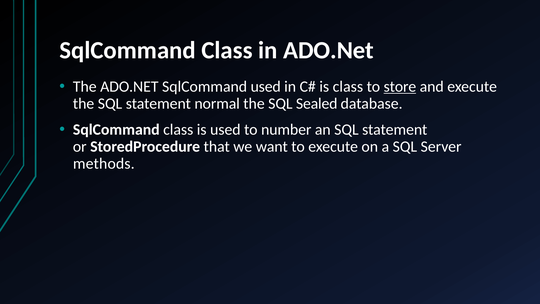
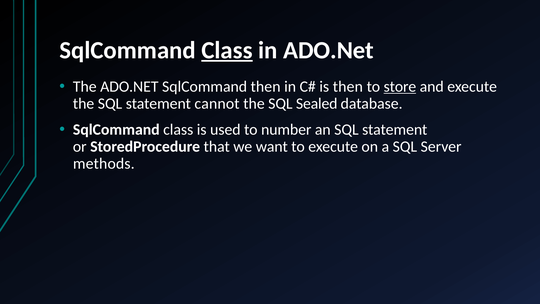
Class underline: none -> present (227, 50)
SqlCommand used: used -> then (266, 86)
is class: class -> then (348, 86)
normal: normal -> cannot (217, 103)
